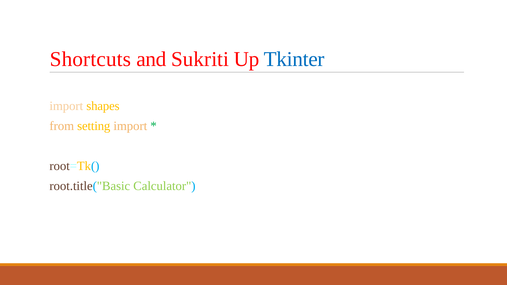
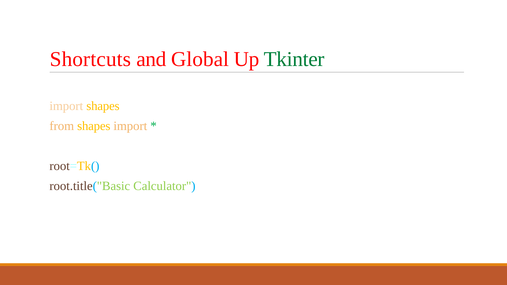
Sukriti: Sukriti -> Global (200, 59)
Tkinter colour: blue -> green (294, 59)
from setting: setting -> shapes (94, 126)
